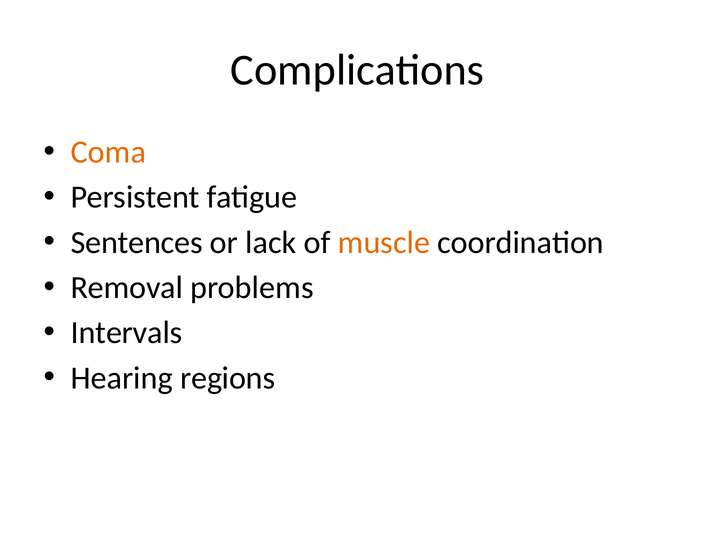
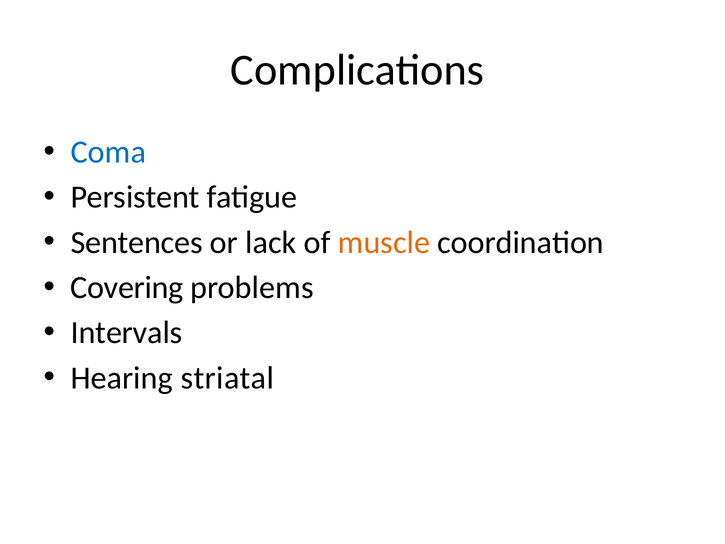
Coma colour: orange -> blue (108, 152)
Removal: Removal -> Covering (127, 287)
regions: regions -> striatal (227, 378)
